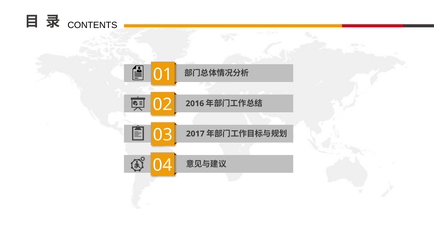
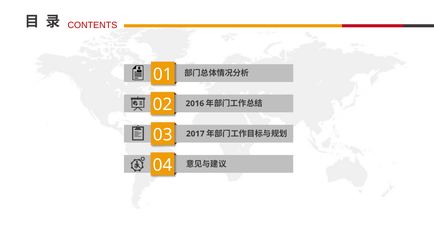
CONTENTS colour: black -> red (92, 25)
